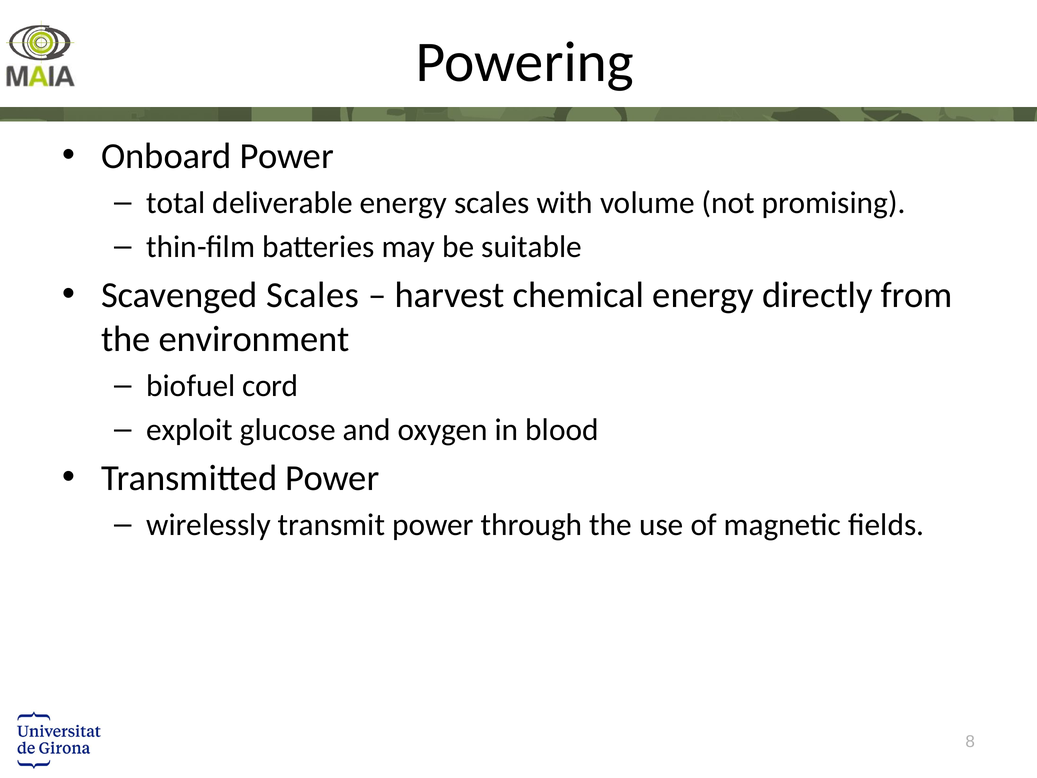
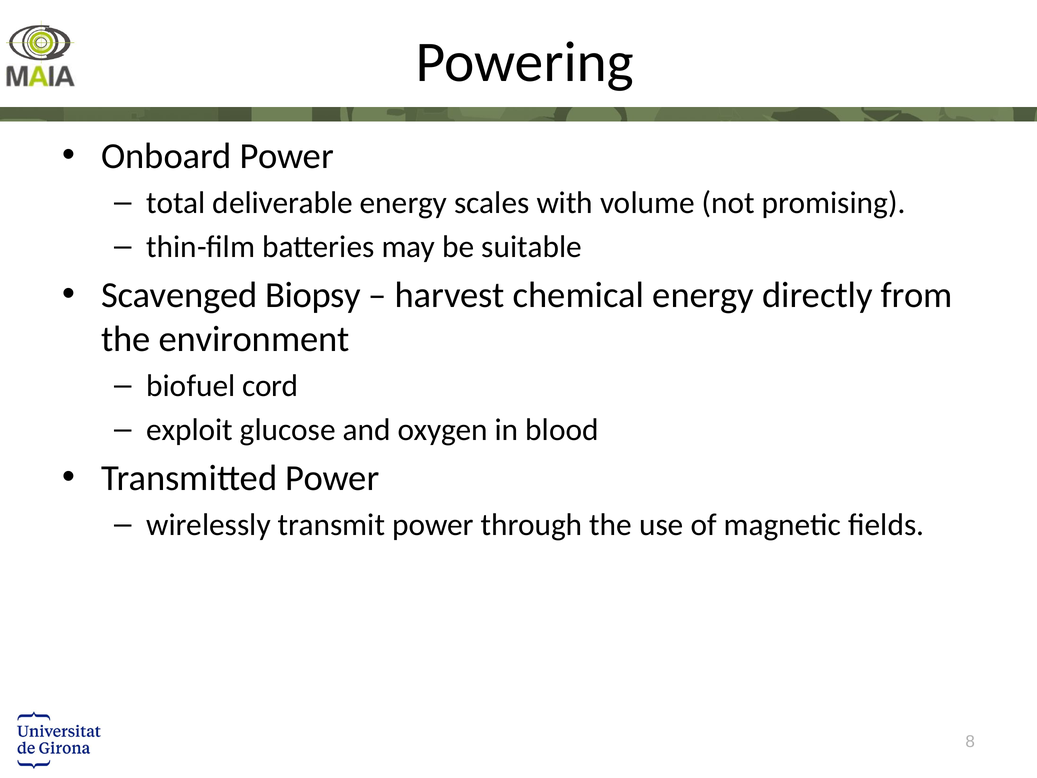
Scavenged Scales: Scales -> Biopsy (313, 295)
